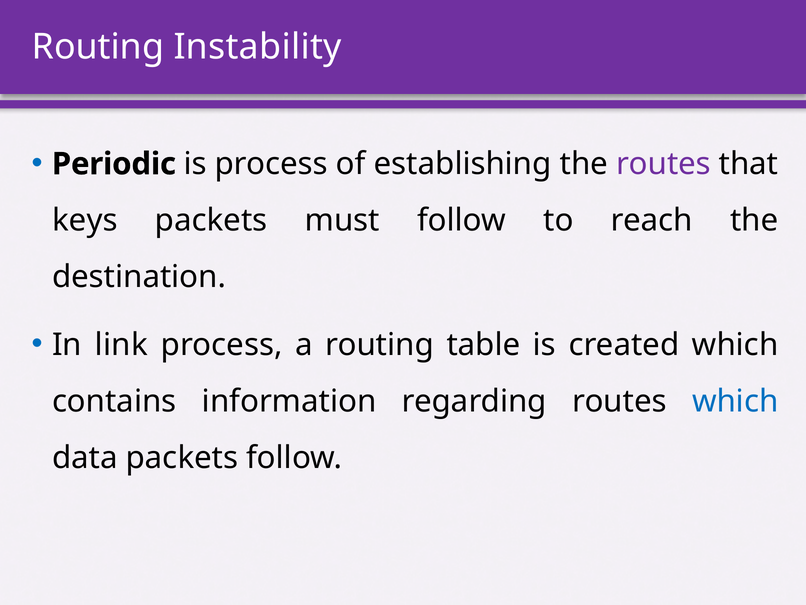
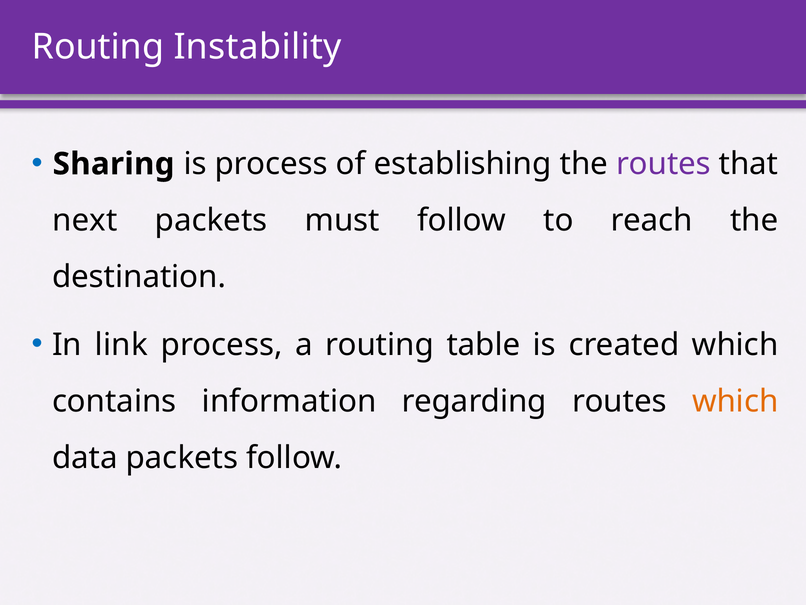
Periodic: Periodic -> Sharing (114, 164)
keys: keys -> next (85, 220)
which colour: blue -> orange (735, 401)
